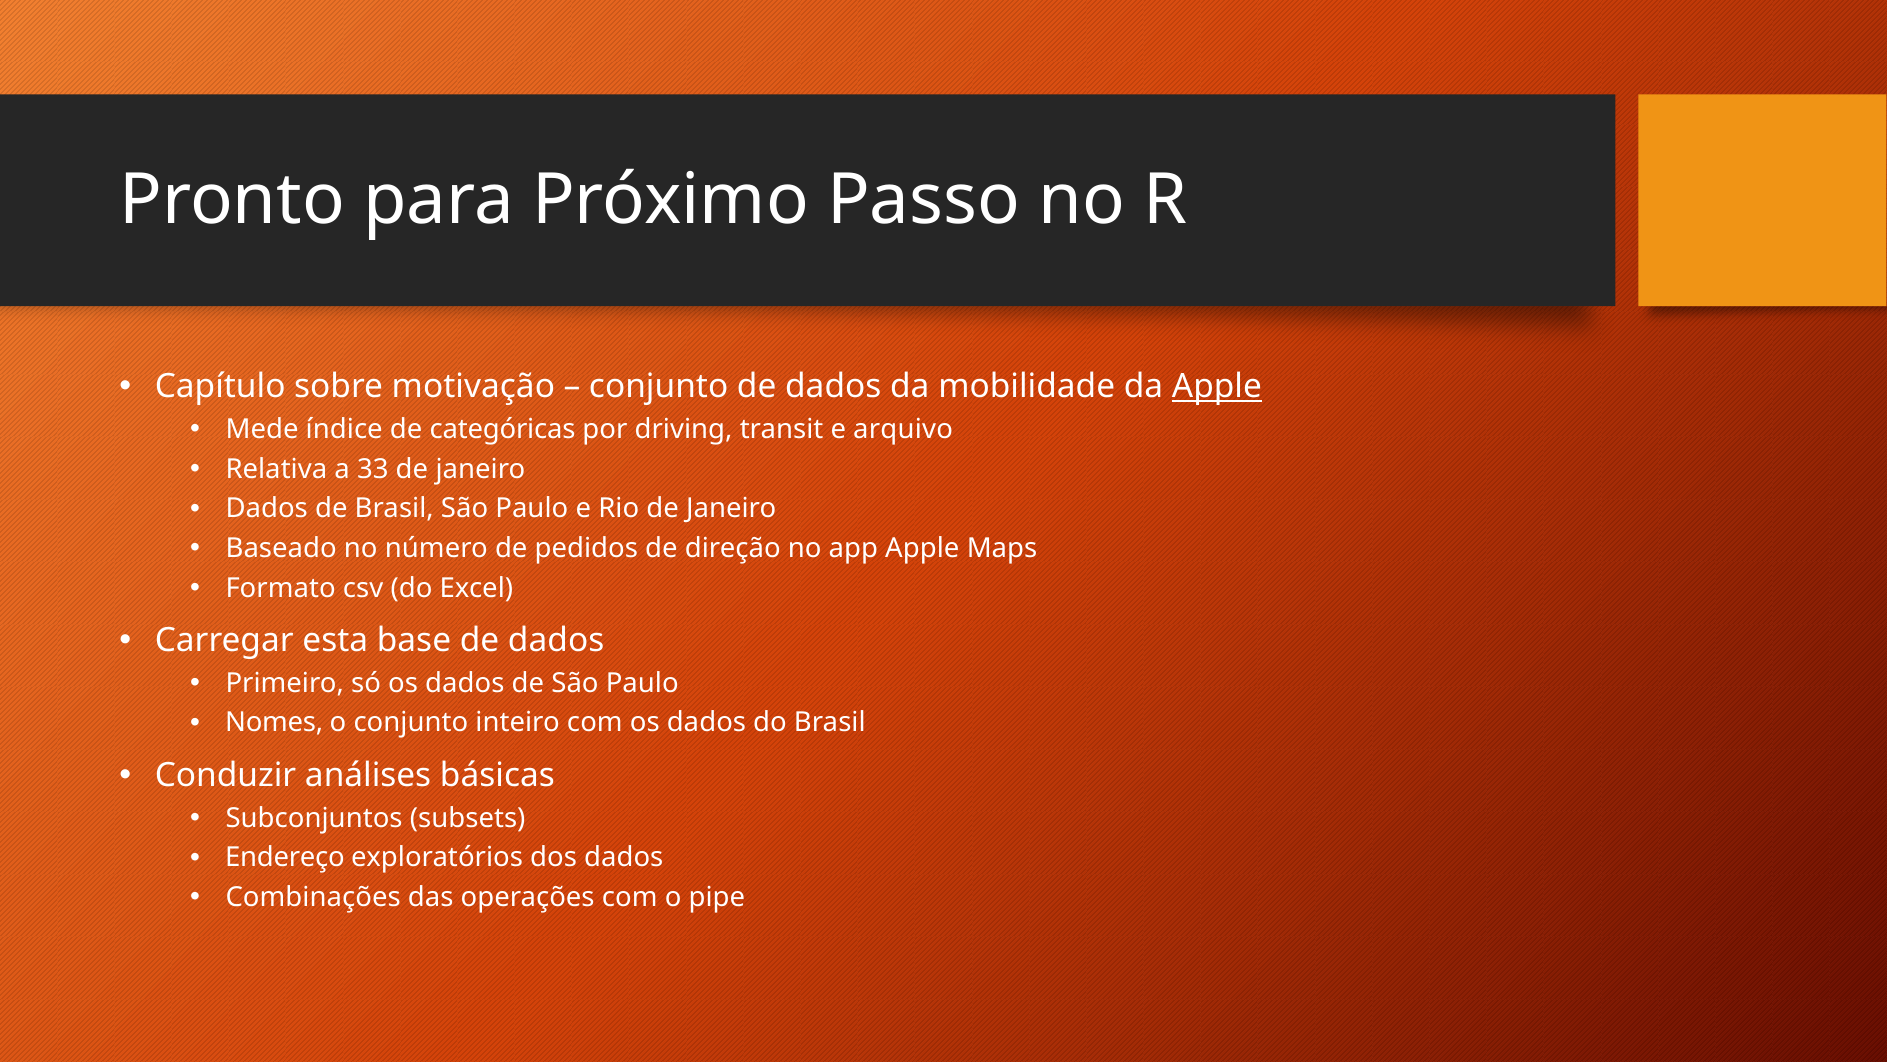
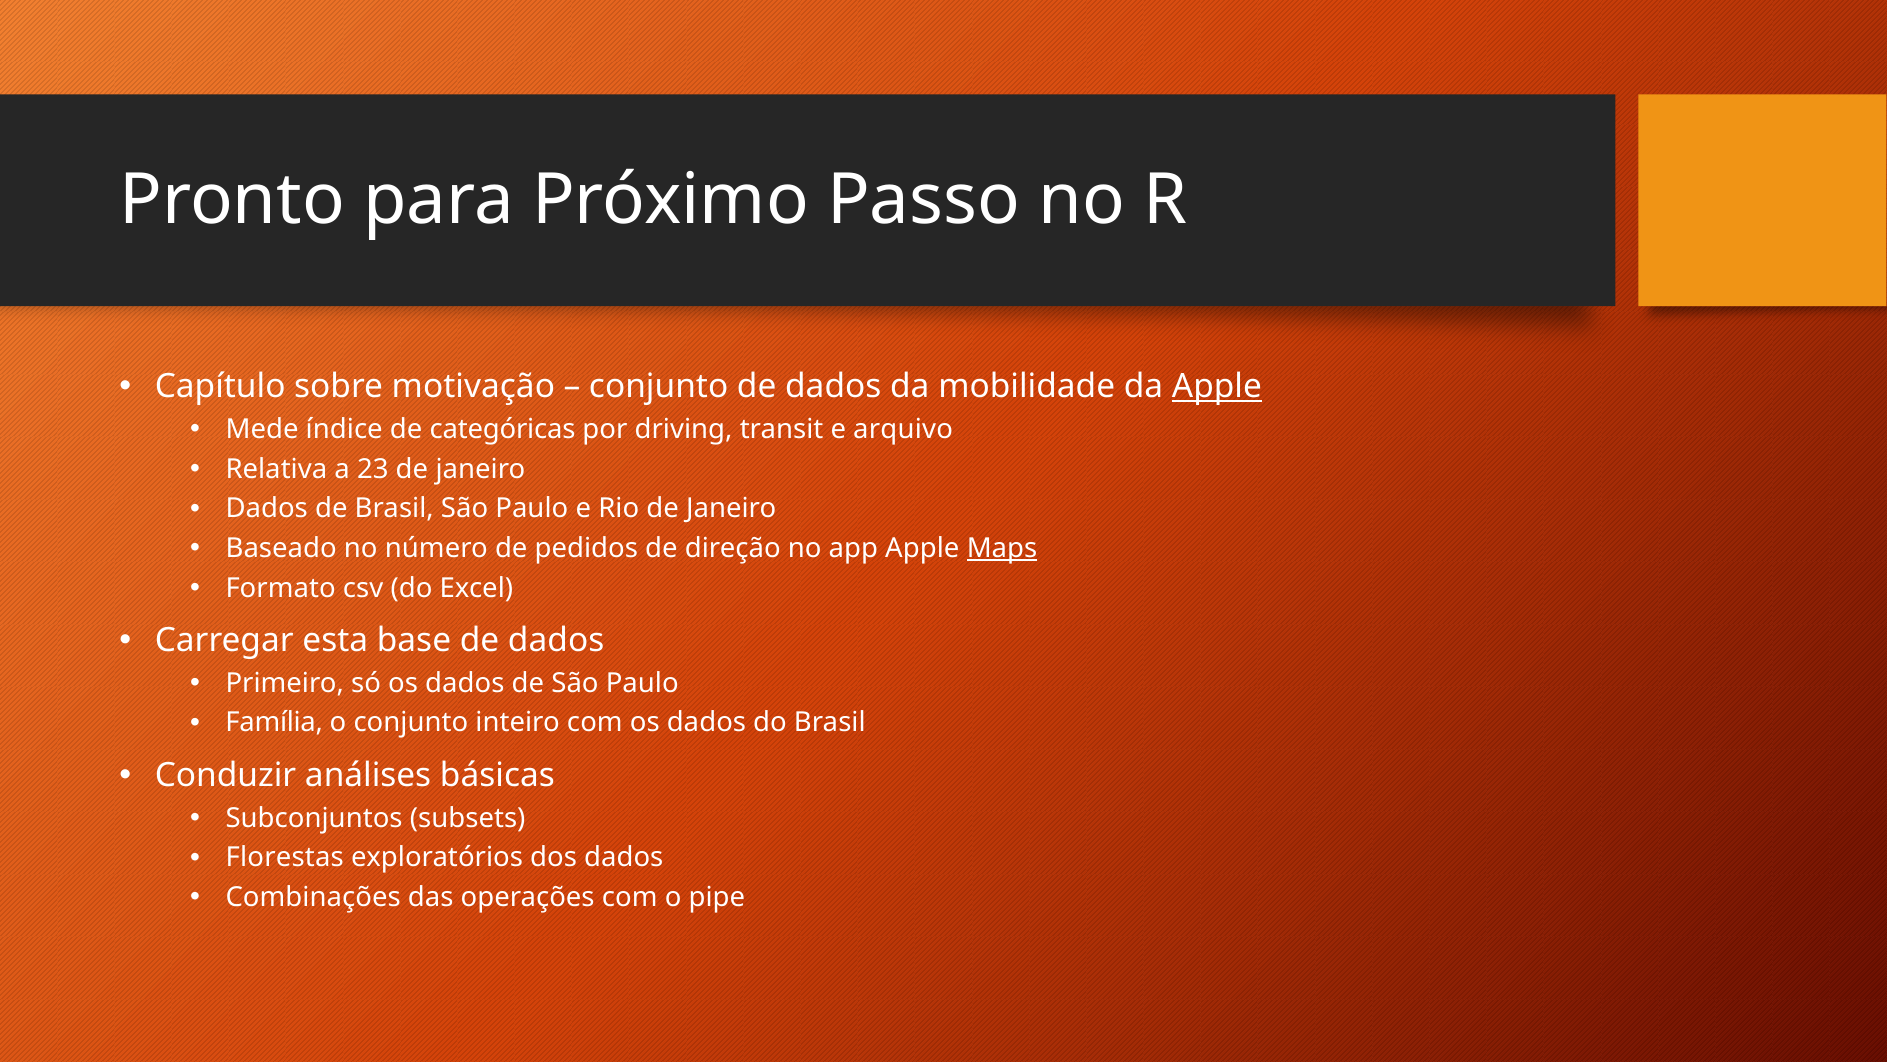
33: 33 -> 23 (373, 469)
Maps underline: none -> present (1002, 548)
Nomes: Nomes -> Família (274, 722)
Endereço: Endereço -> Florestas (285, 857)
